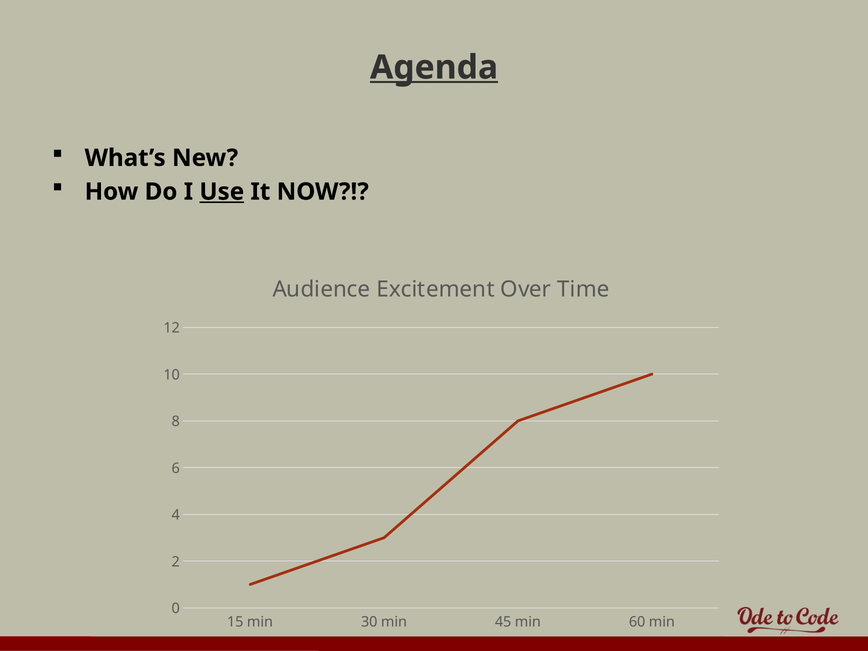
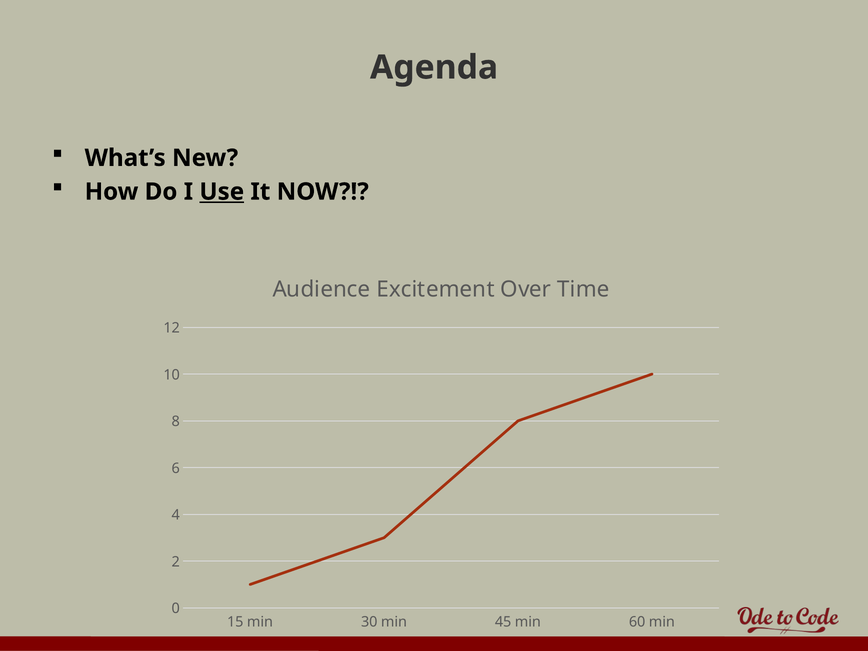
Agenda underline: present -> none (434, 67)
